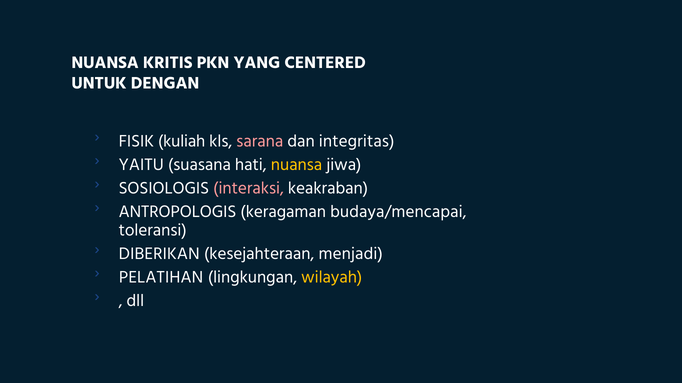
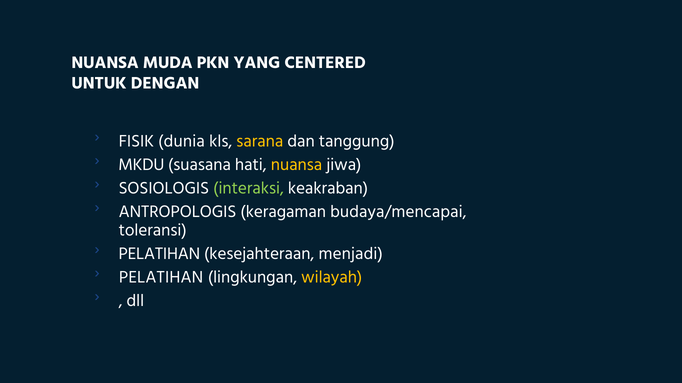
KRITIS: KRITIS -> MUDA (168, 63)
kuliah: kuliah -> dunia (182, 141)
sarana colour: pink -> yellow (260, 141)
integritas: integritas -> tanggung (357, 141)
YAITU: YAITU -> MKDU (141, 165)
interaksi colour: pink -> light green (249, 188)
DIBERIKAN: DIBERIKAN -> PELATIHAN (159, 254)
